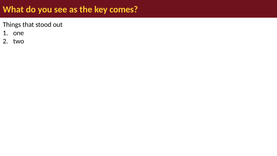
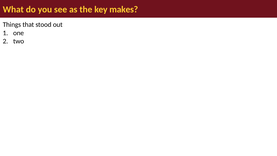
comes: comes -> makes (124, 9)
